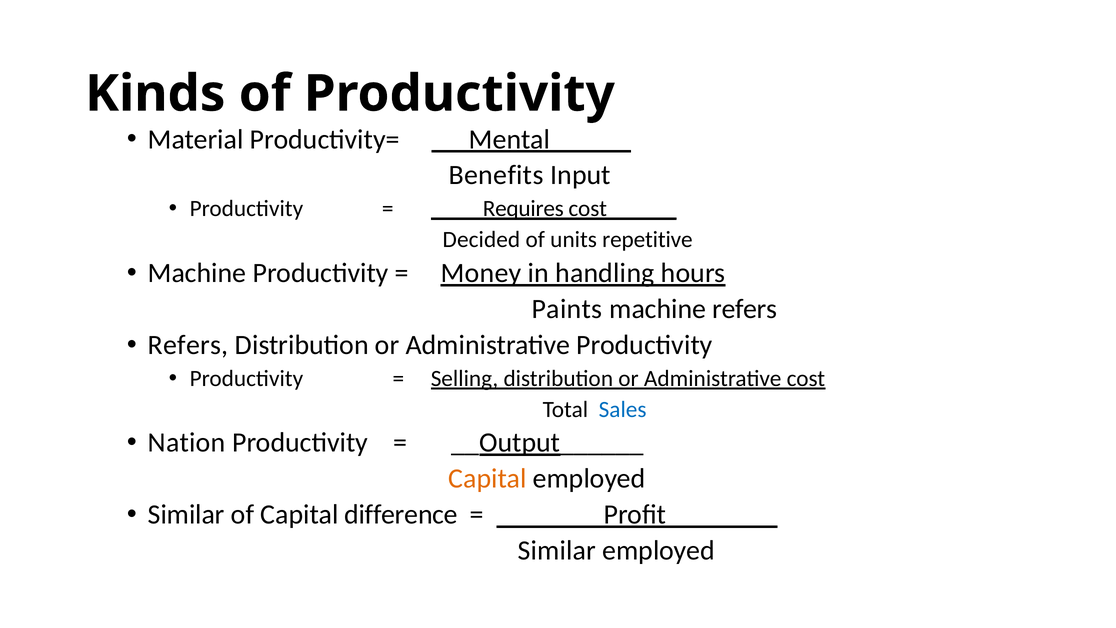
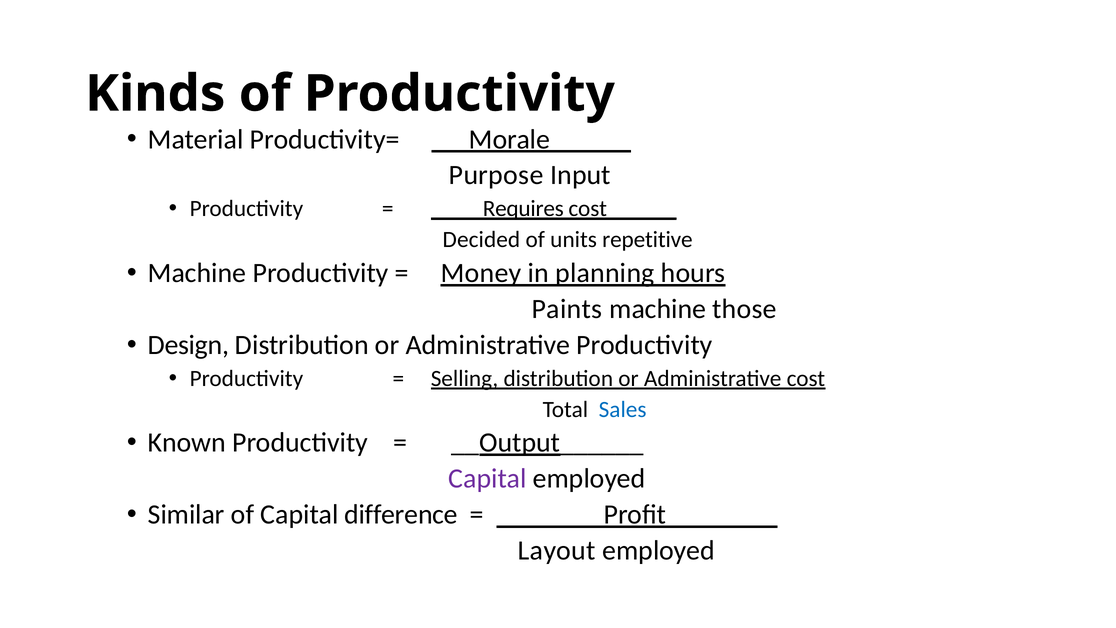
Mental: Mental -> Morale (510, 139)
Benefits: Benefits -> Purpose (496, 175)
handling: handling -> planning (605, 273)
machine refers: refers -> those (744, 309)
Refers: Refers -> Design (188, 345)
Nation: Nation -> Known (187, 443)
Capital colour: orange -> purple (487, 479)
Similar: Similar -> Layout (557, 550)
